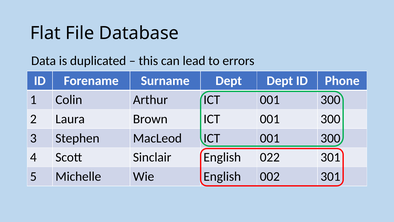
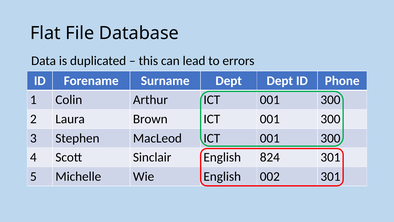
022: 022 -> 824 (270, 157)
